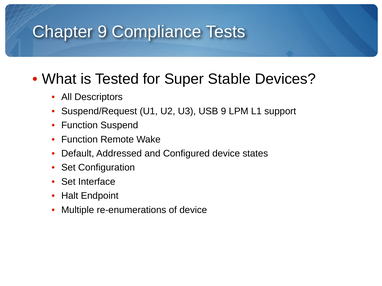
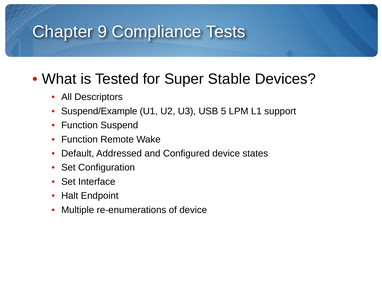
Suspend/Request: Suspend/Request -> Suspend/Example (99, 111)
USB 9: 9 -> 5 (223, 111)
